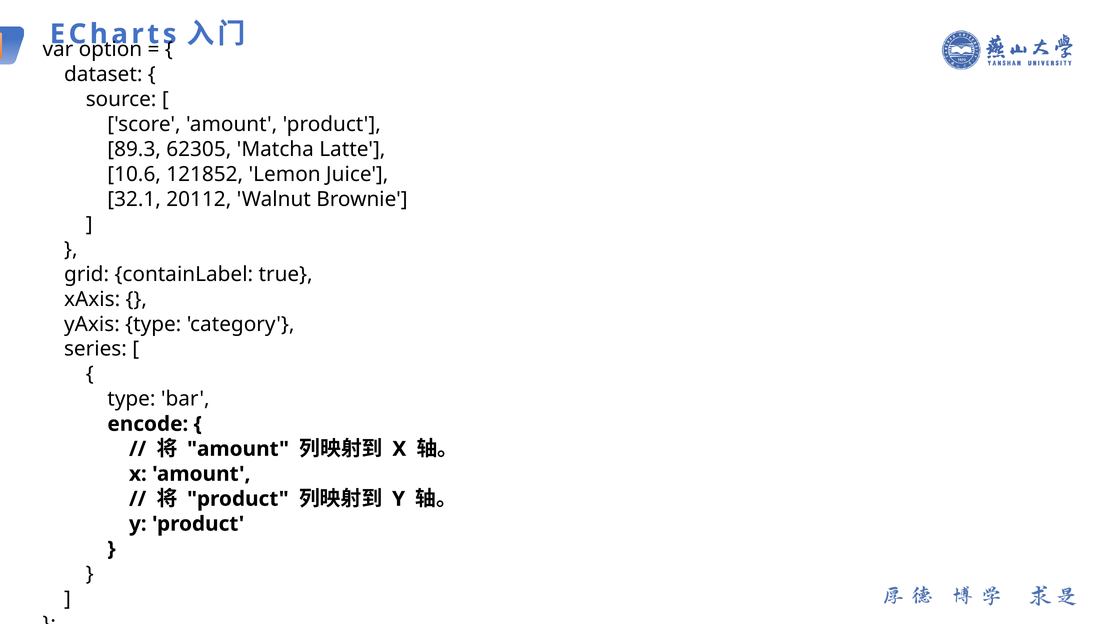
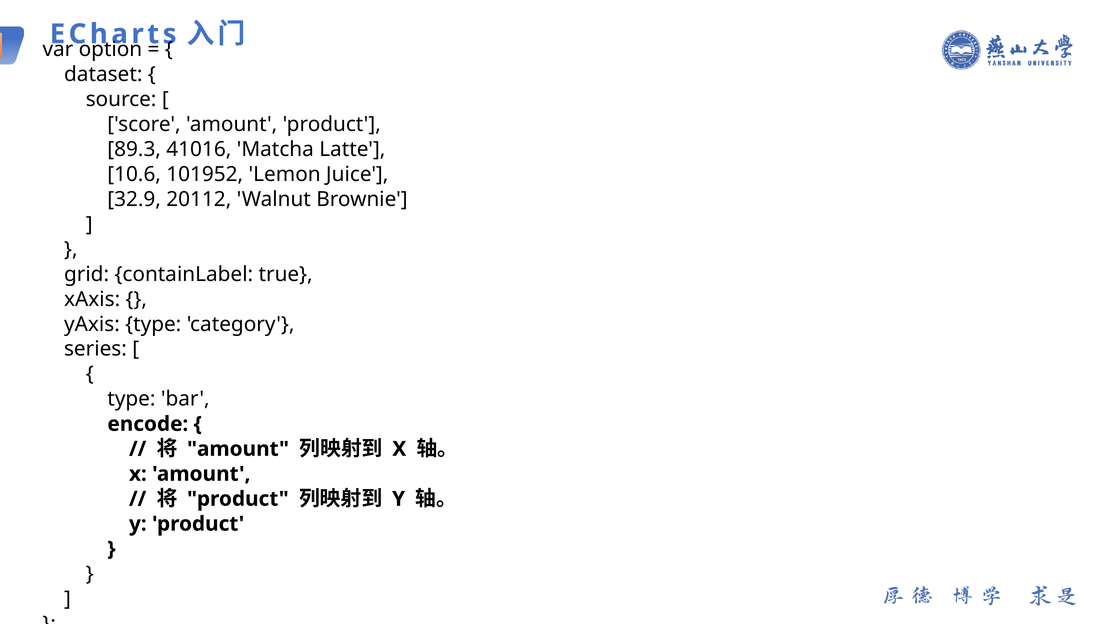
62305: 62305 -> 41016 (199, 149)
121852: 121852 -> 101952 (205, 174)
32.1: 32.1 -> 32.9 (134, 199)
